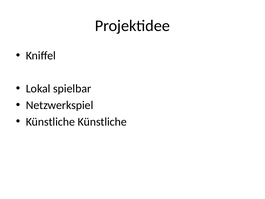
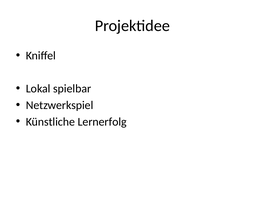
Künstliche Künstliche: Künstliche -> Lernerfolg (102, 122)
